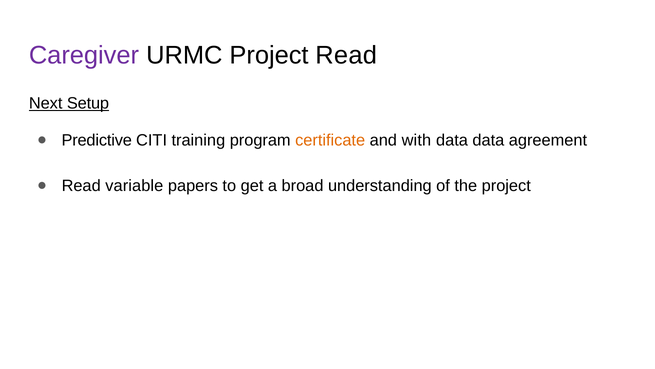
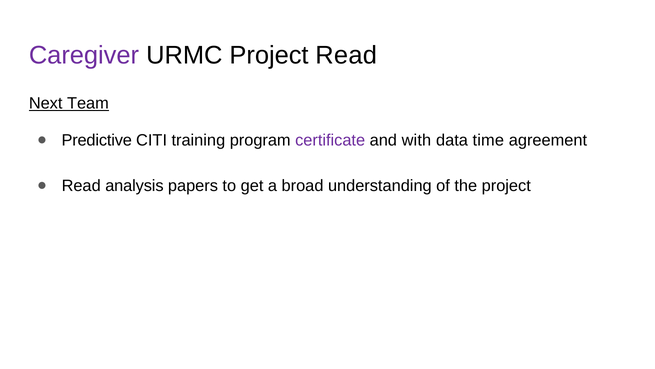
Setup: Setup -> Team (88, 103)
certificate colour: orange -> purple (330, 140)
data data: data -> time (488, 140)
variable: variable -> analysis (134, 185)
